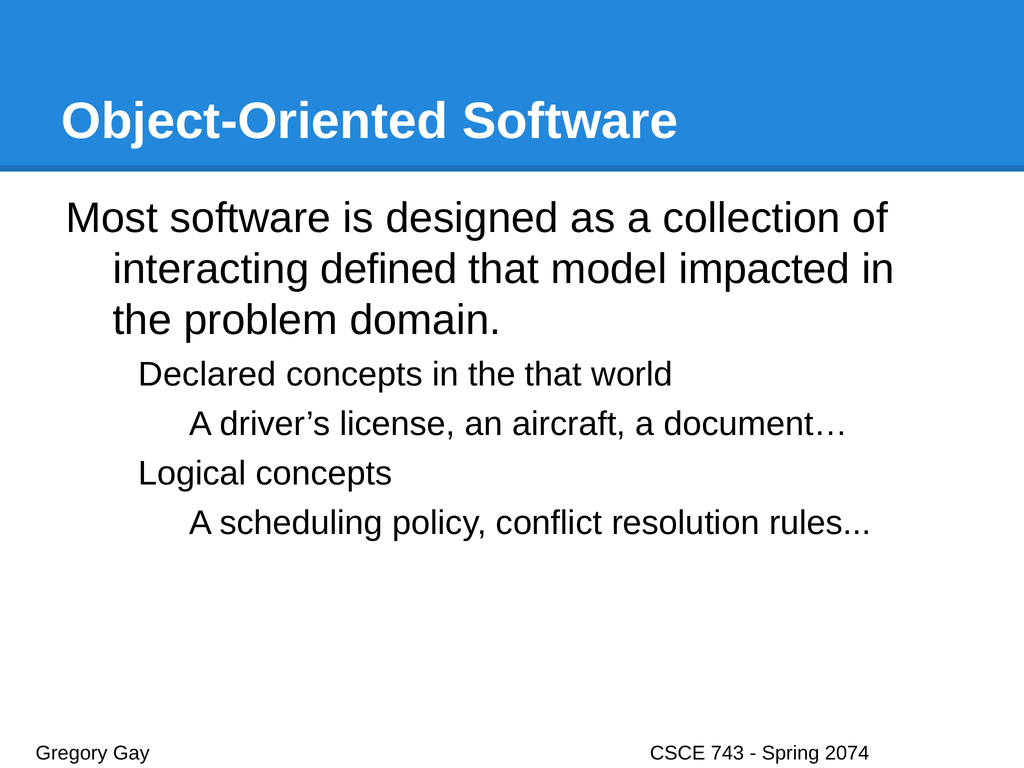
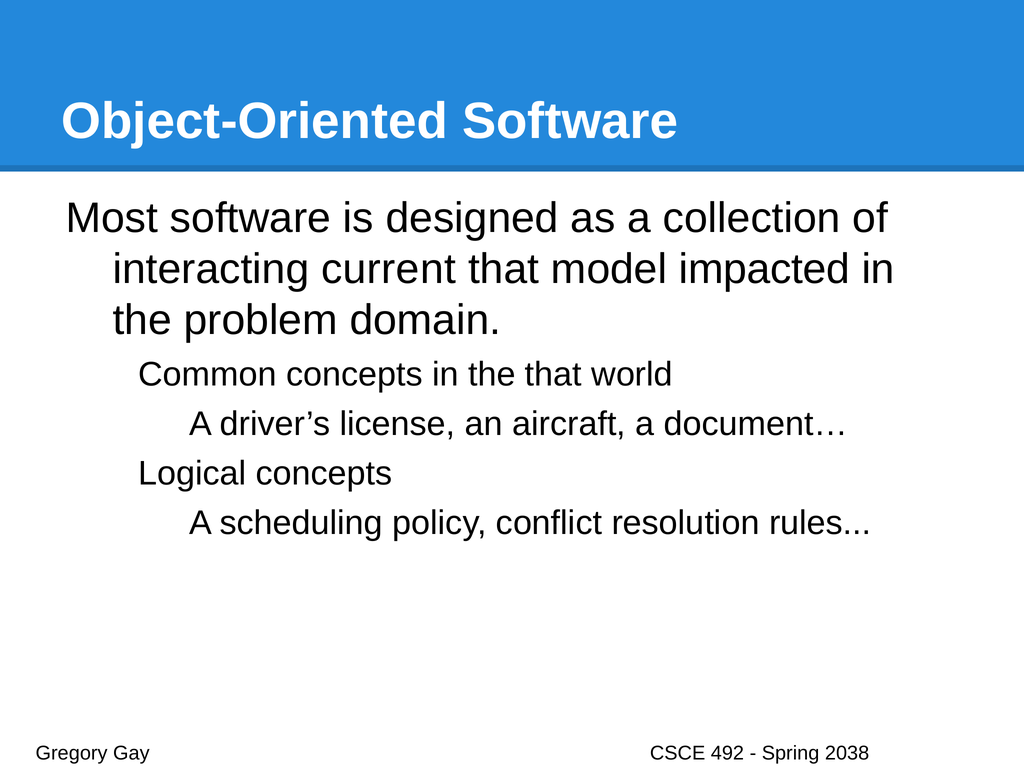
defined: defined -> current (389, 269)
Declared: Declared -> Common (207, 374)
743: 743 -> 492 (727, 753)
2074: 2074 -> 2038 (847, 753)
